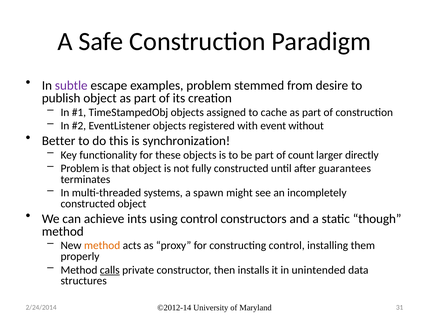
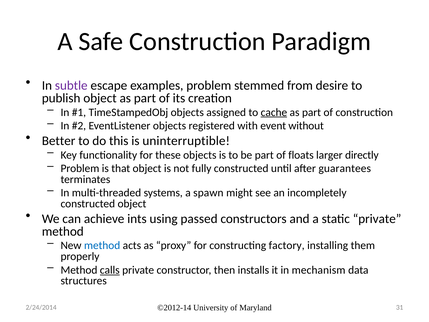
cache underline: none -> present (274, 112)
synchronization: synchronization -> uninterruptible (186, 141)
count: count -> floats (301, 155)
using control: control -> passed (199, 219)
static though: though -> private (377, 219)
method colour: orange -> blue (102, 245)
constructing control: control -> factory (287, 245)
unintended: unintended -> mechanism (319, 270)
